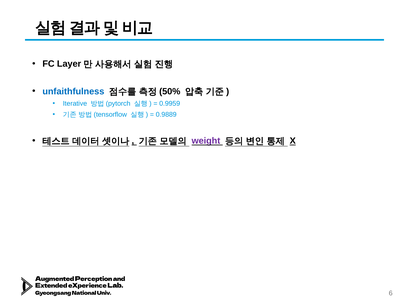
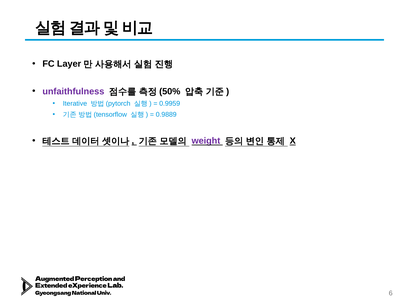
unfaithfulness colour: blue -> purple (73, 91)
